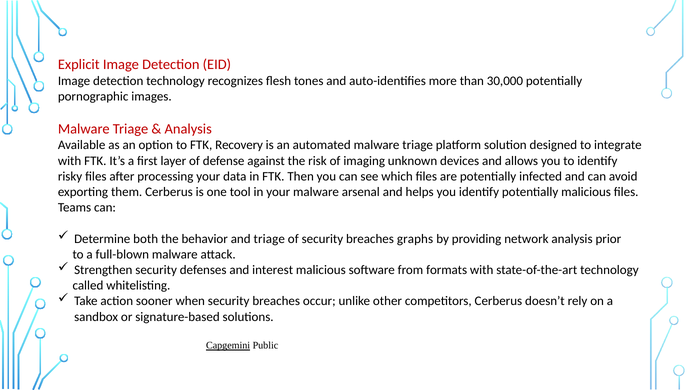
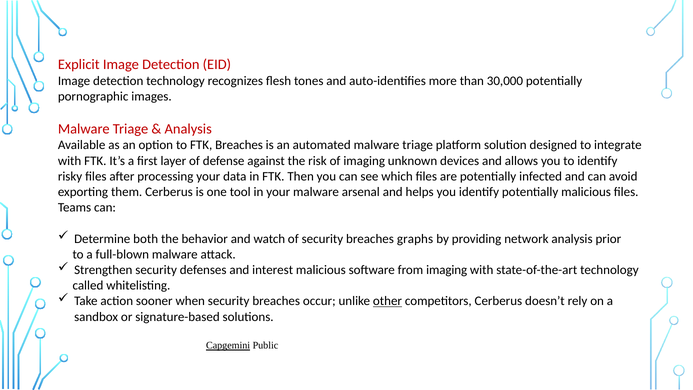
FTK Recovery: Recovery -> Breaches (239, 145)
and triage: triage -> watch (269, 239)
from formats: formats -> imaging (447, 270)
other underline: none -> present (387, 301)
